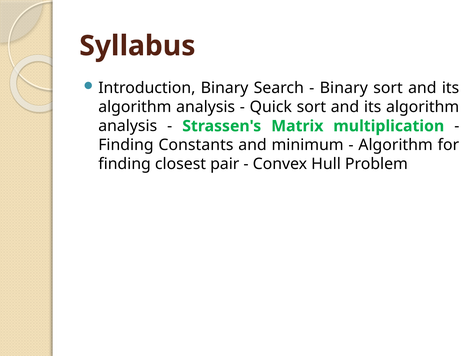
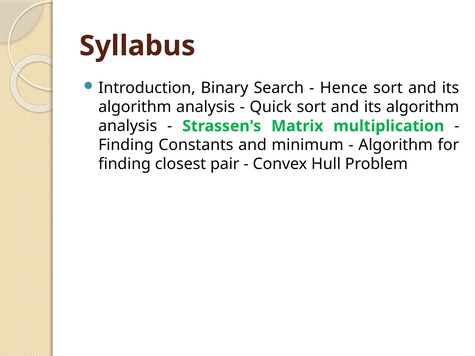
Binary: Binary -> Hence (344, 88)
